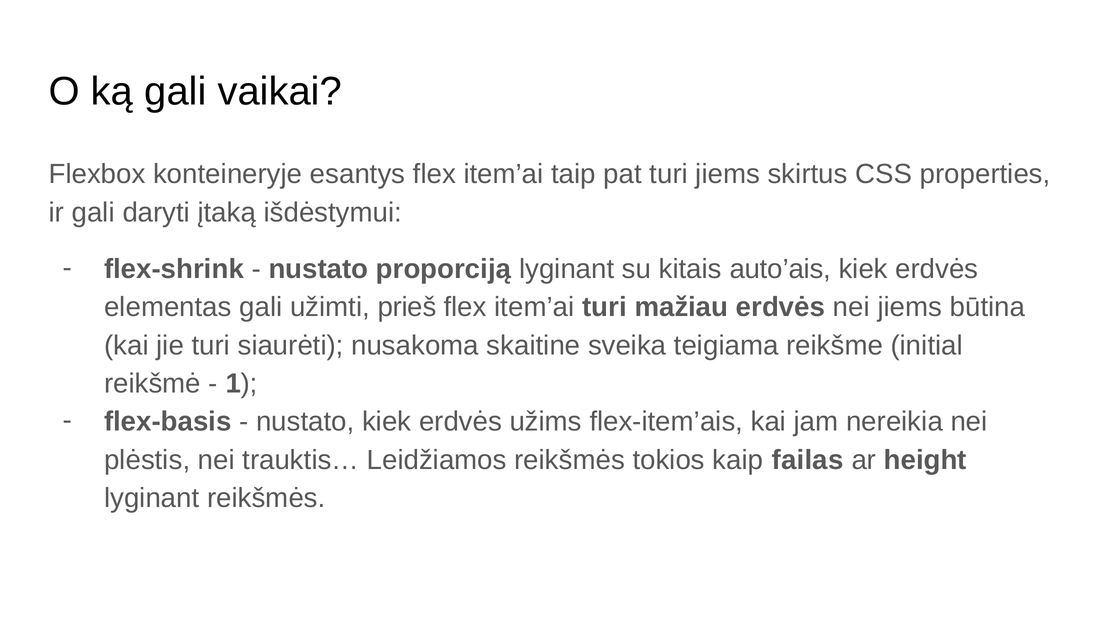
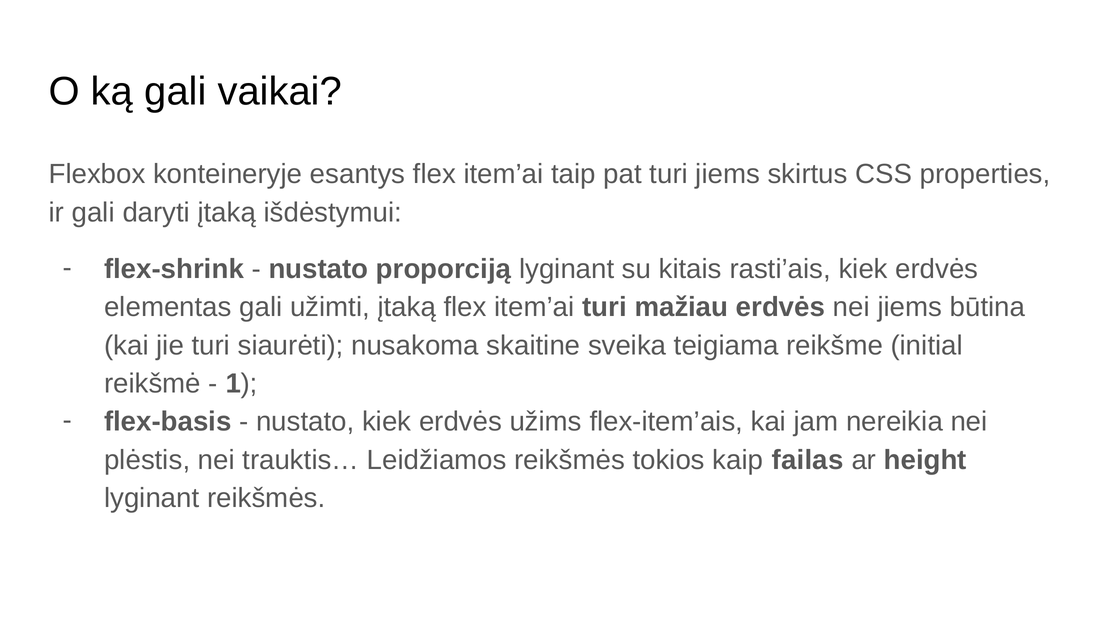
auto’ais: auto’ais -> rasti’ais (780, 269)
užimti prieš: prieš -> įtaką (407, 307)
